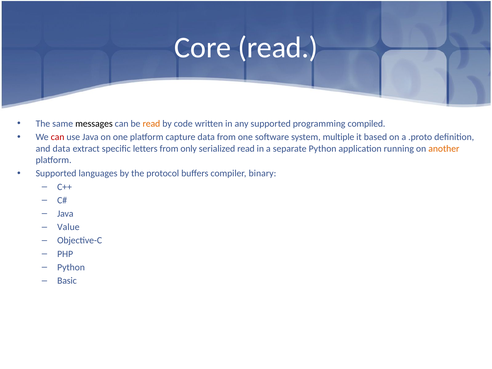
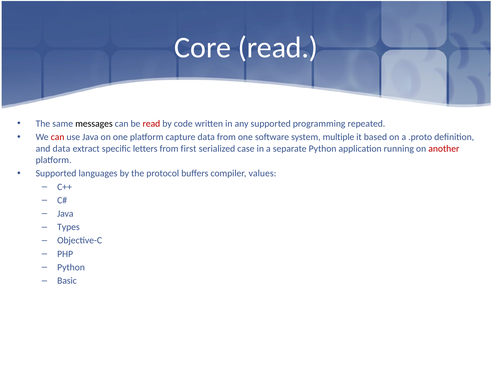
read colour: orange -> red (151, 124)
compiled: compiled -> repeated (366, 124)
only: only -> first (189, 149)
serialized read: read -> case (246, 149)
another colour: orange -> red (444, 149)
binary: binary -> values (262, 173)
Value: Value -> Types (68, 227)
